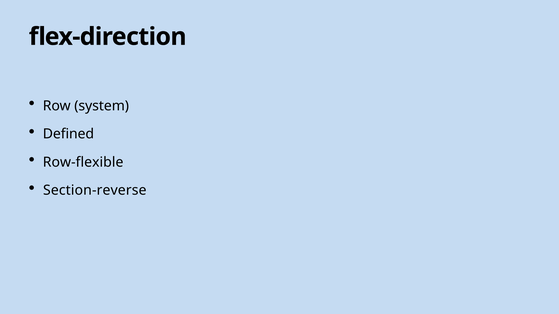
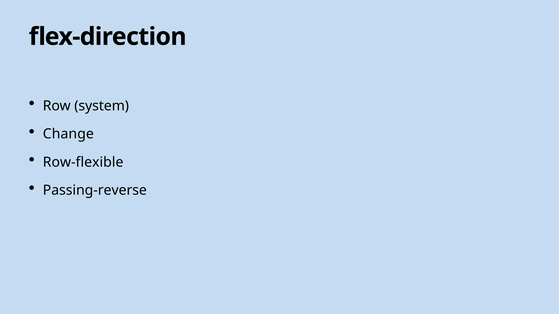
Defined: Defined -> Change (68, 134)
Section-reverse: Section-reverse -> Passing-reverse (95, 191)
